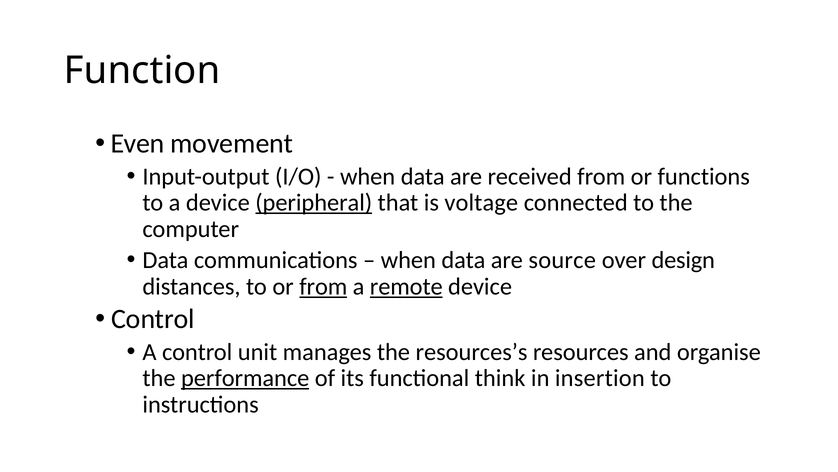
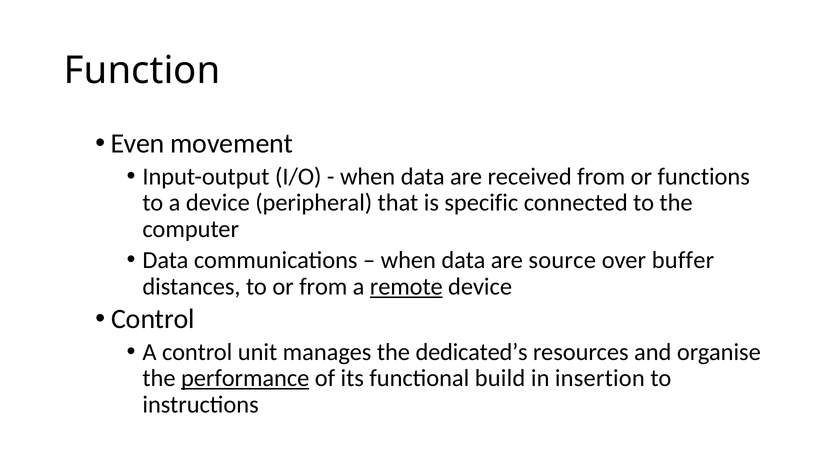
peripheral underline: present -> none (314, 203)
voltage: voltage -> specific (481, 203)
design: design -> buffer (683, 260)
from underline: present -> none (323, 286)
resources’s: resources’s -> dedicated’s (472, 351)
think: think -> build (500, 378)
